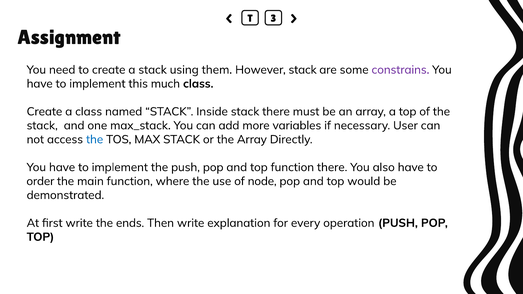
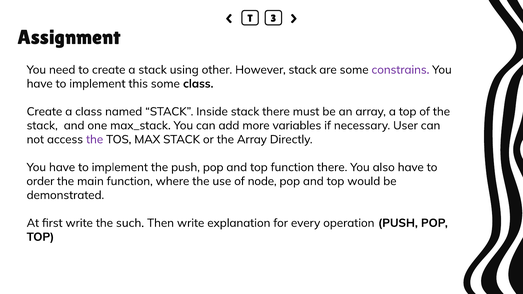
them: them -> other (217, 70)
this much: much -> some (165, 84)
the colour: blue -> purple (95, 140)
ends: ends -> such (130, 223)
